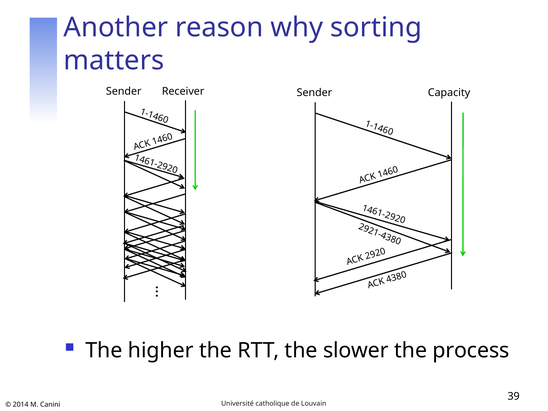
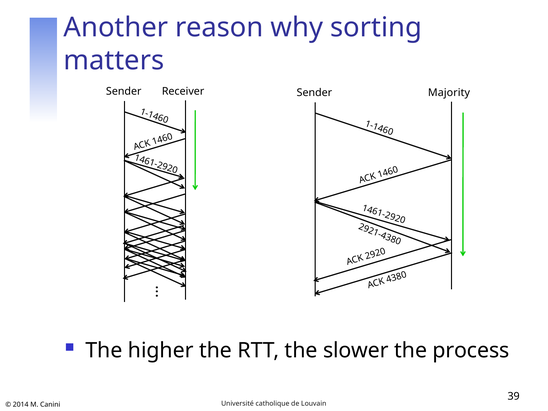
Capacity: Capacity -> Majority (449, 93)
